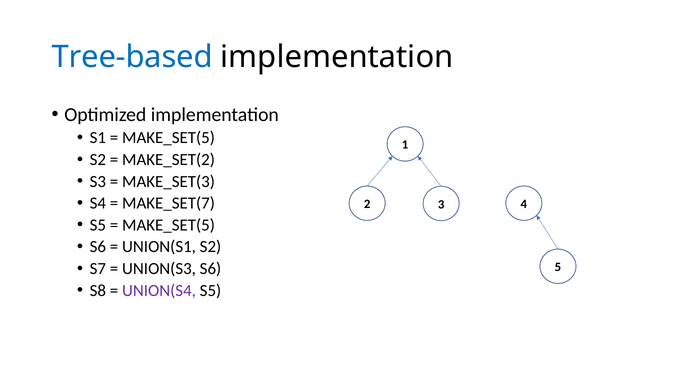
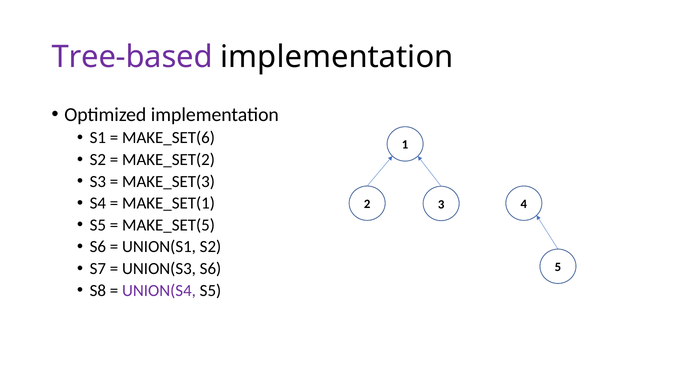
Tree-based colour: blue -> purple (132, 57)
MAKE_SET(5: MAKE_SET(5 -> MAKE_SET(6 (168, 138)
MAKE_SET(7: MAKE_SET(7 -> MAKE_SET(1 (168, 203)
